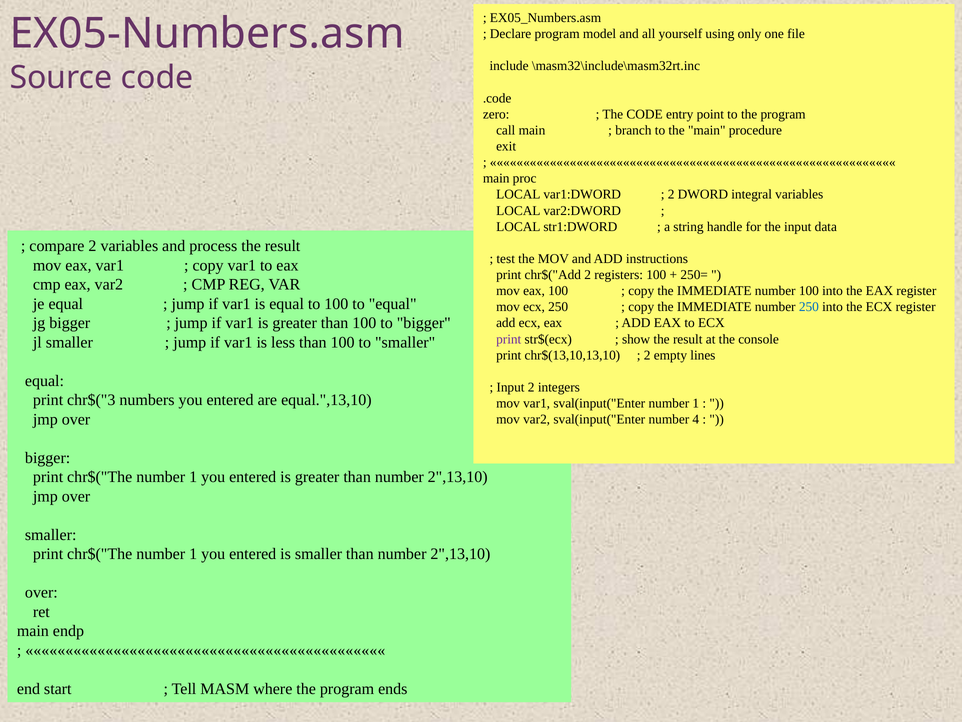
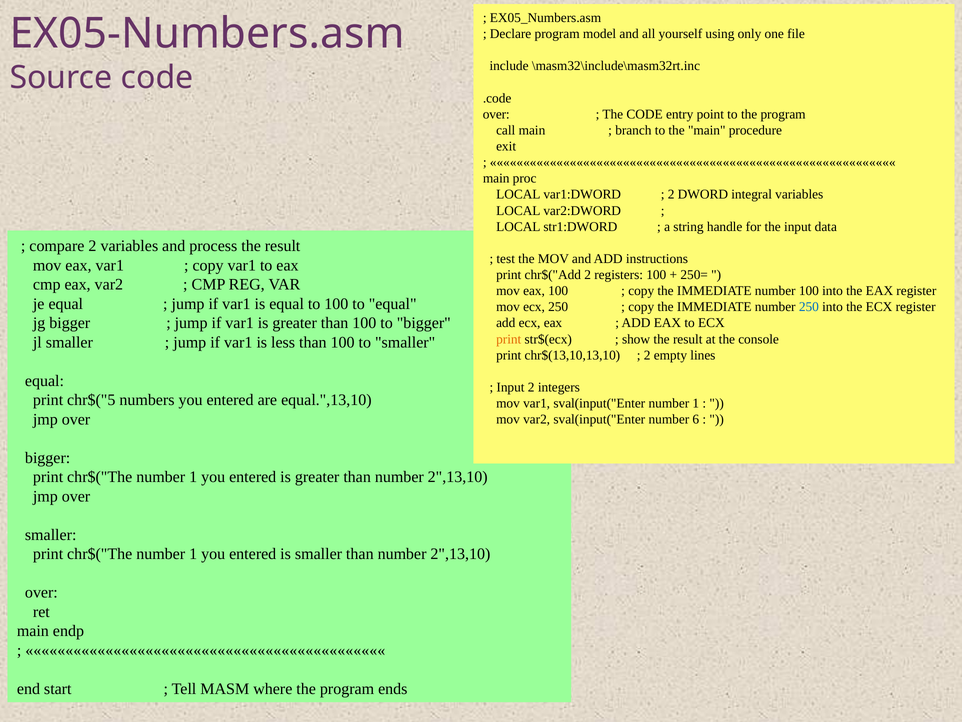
zero: zero -> over (496, 114)
print colour: purple -> orange (509, 339)
chr$("3: chr$("3 -> chr$("5 (91, 400)
4: 4 -> 6 (696, 419)
